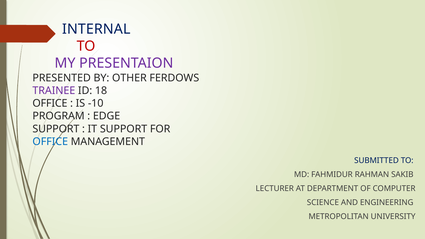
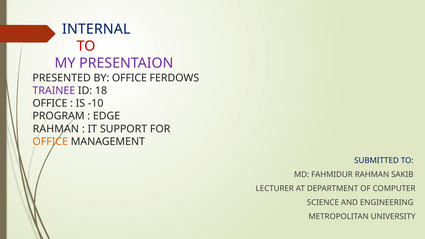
BY OTHER: OTHER -> OFFICE (129, 78)
SUPPORT: SUPPORT -> RAHMAN (56, 129)
OFFICE colour: blue -> orange (50, 142)
